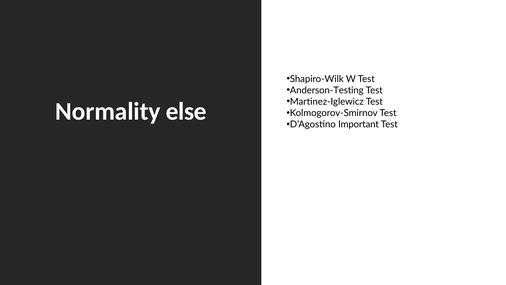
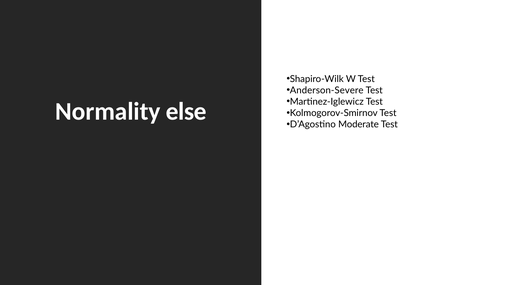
Anderson-Testing: Anderson-Testing -> Anderson-Severe (327, 90)
Important: Important -> Moderate (358, 124)
